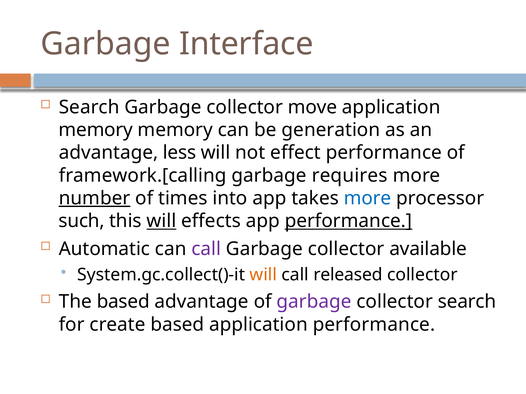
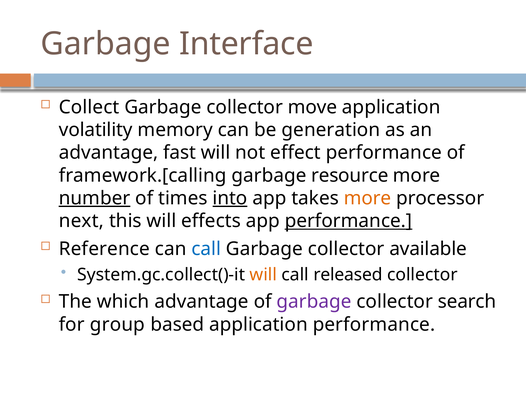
Search: Search -> Collect (89, 107)
memory: memory -> volatility (96, 130)
less: less -> fast (180, 153)
requires: requires -> resource (350, 176)
into underline: none -> present (230, 198)
more colour: blue -> orange (368, 198)
such: such -> next (81, 221)
will underline: present -> none (161, 221)
Automatic: Automatic -> Reference (104, 249)
call colour: purple -> blue (206, 249)
The based: based -> which (123, 302)
create: create -> group (117, 325)
